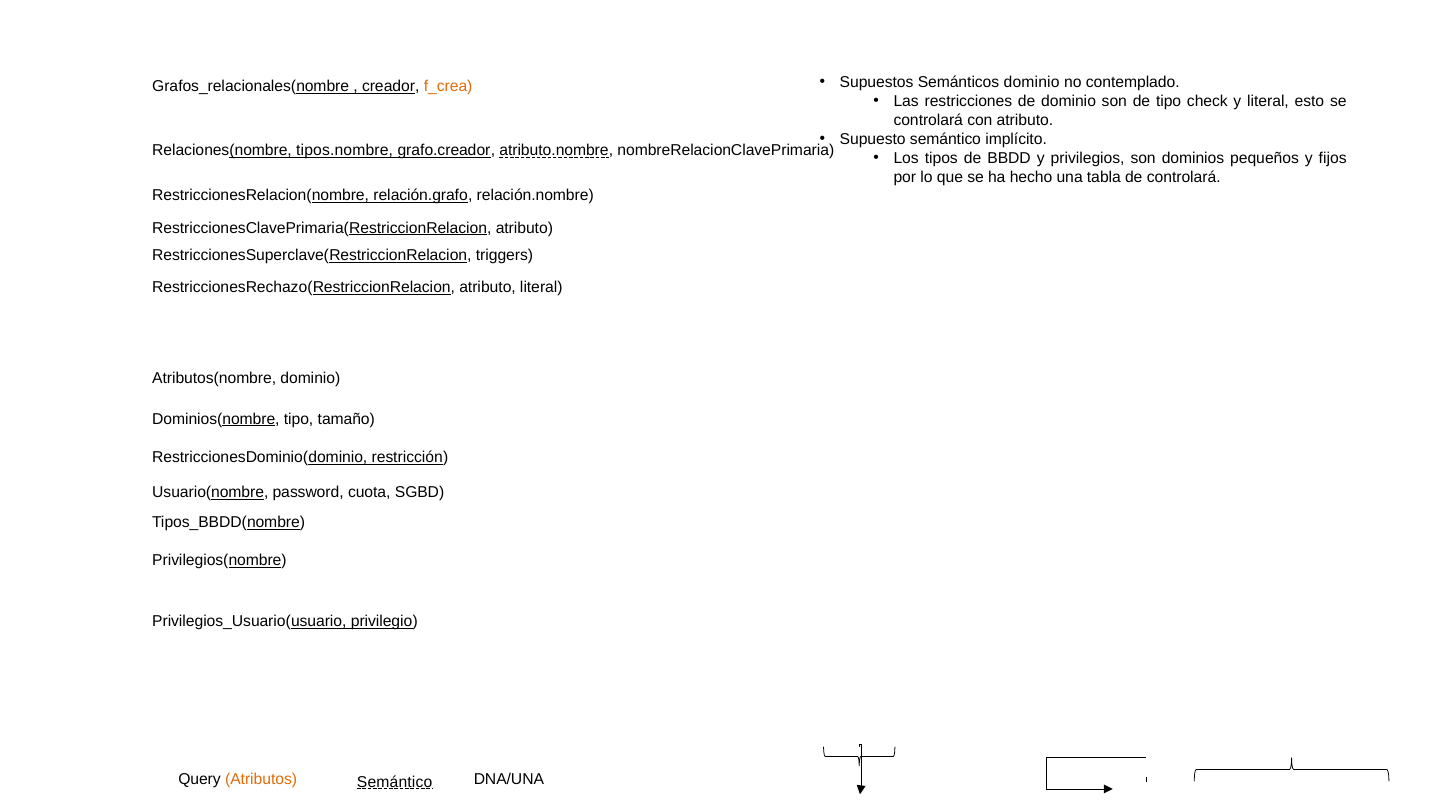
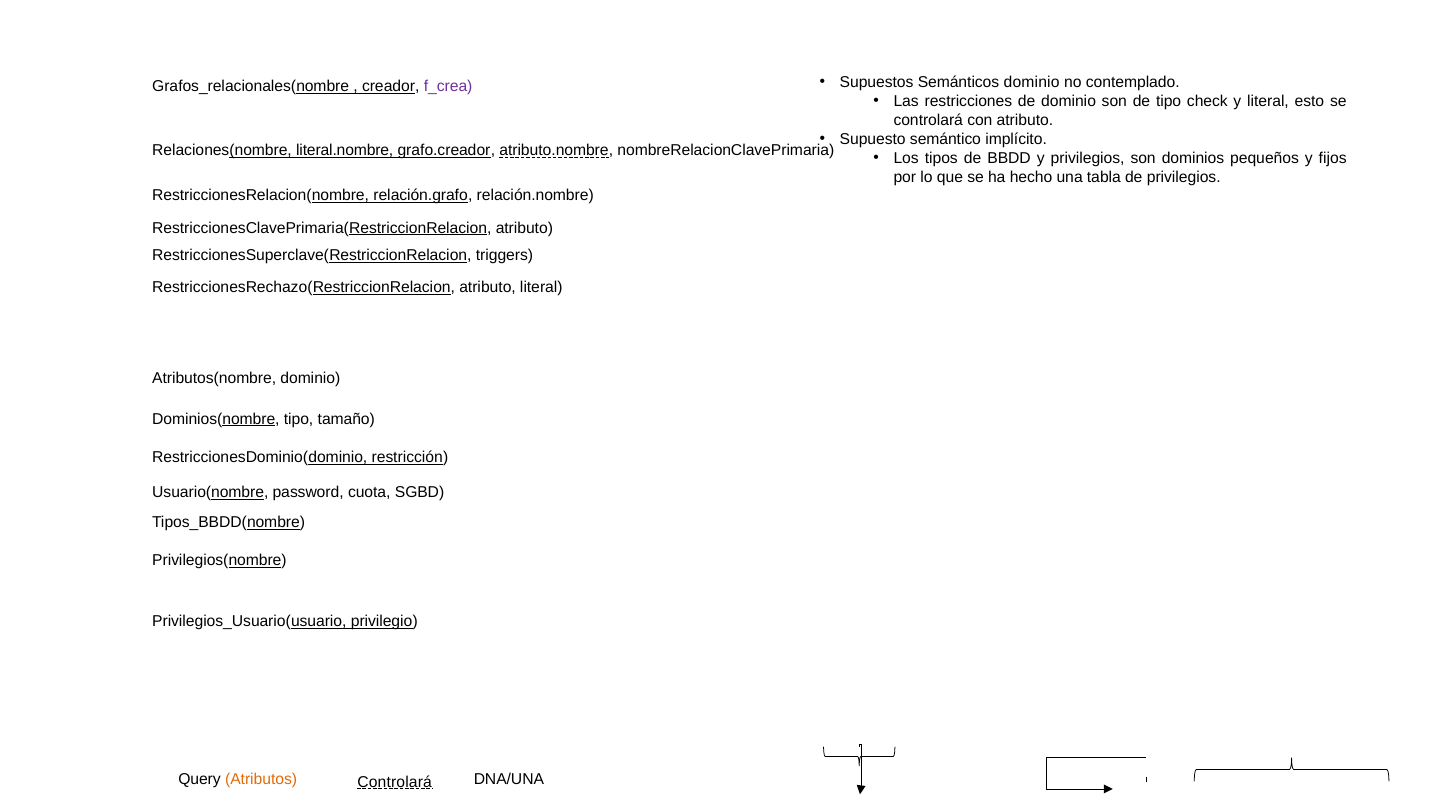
f_crea colour: orange -> purple (448, 86)
tipos.nombre: tipos.nombre -> literal.nombre (345, 150)
de controlará: controlará -> privilegios (1184, 177)
Semántico: Semántico -> Controlará (395, 781)
